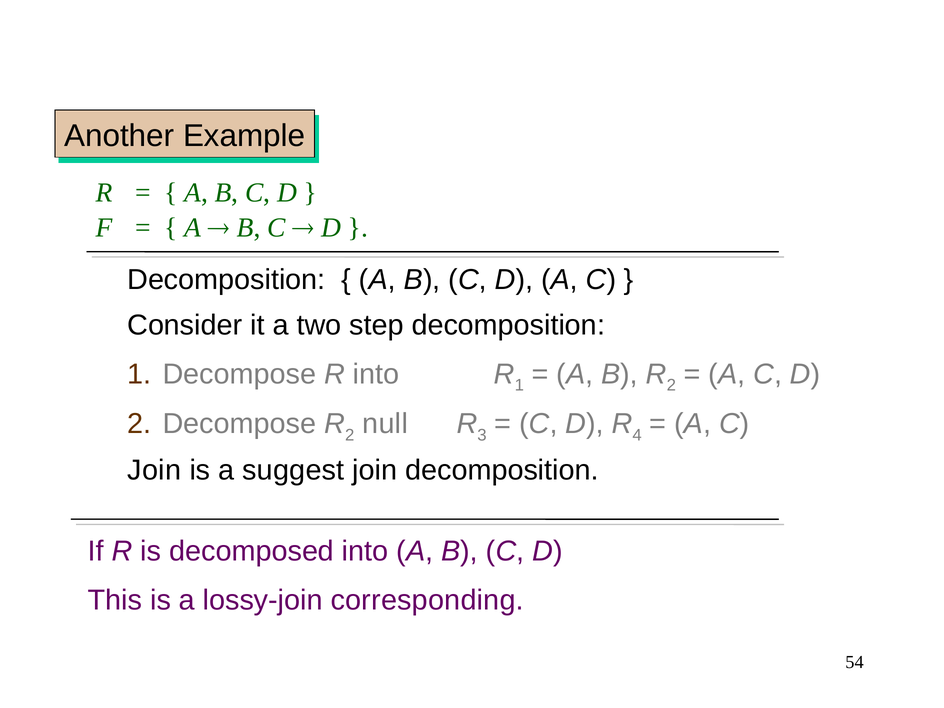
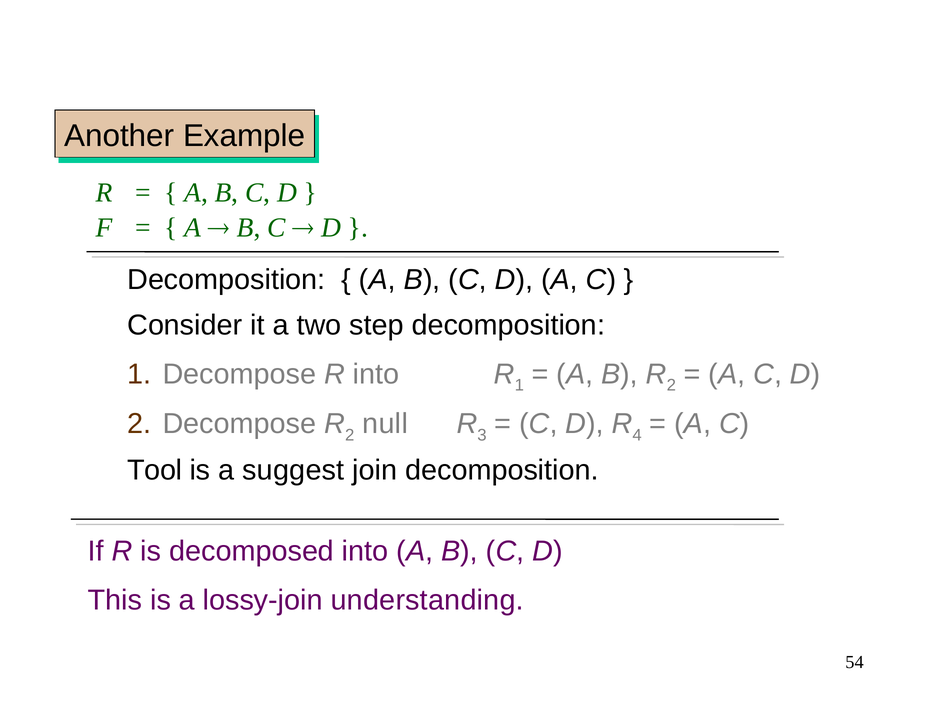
Join: Join -> Tool (155, 470)
corresponding: corresponding -> understanding (427, 600)
